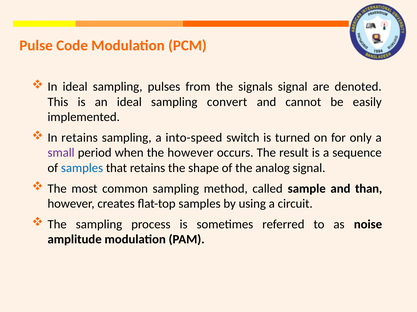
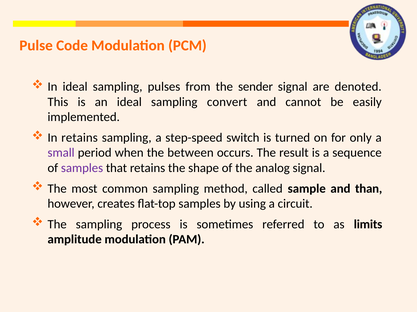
signals: signals -> sender (256, 87)
into-speed: into-speed -> step-speed (194, 138)
the however: however -> between (190, 153)
samples colour: blue -> purple (82, 168)
noise: noise -> limits (368, 225)
